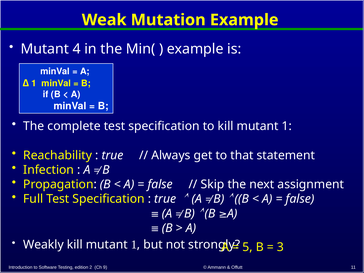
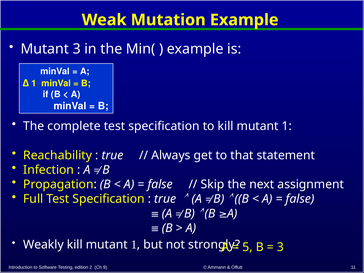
Mutant 4: 4 -> 3 (77, 49)
